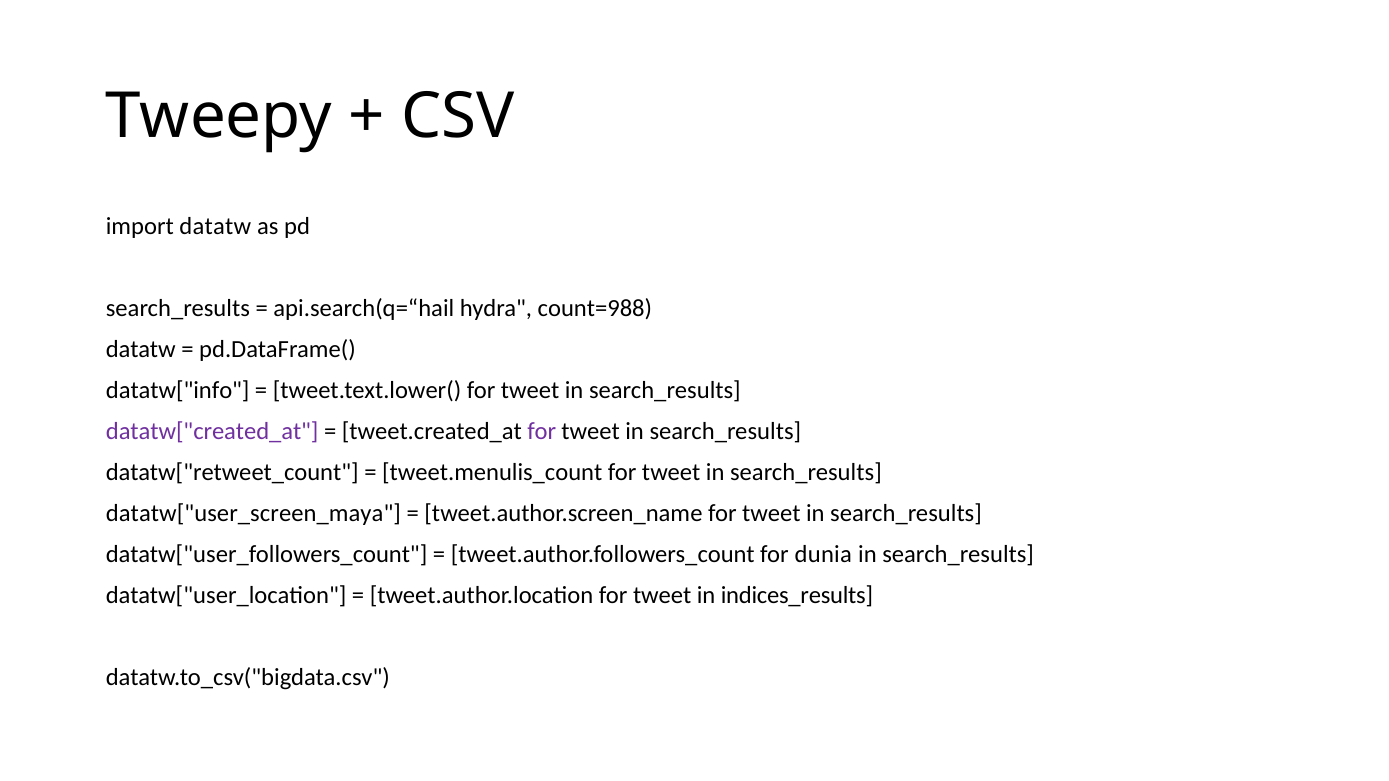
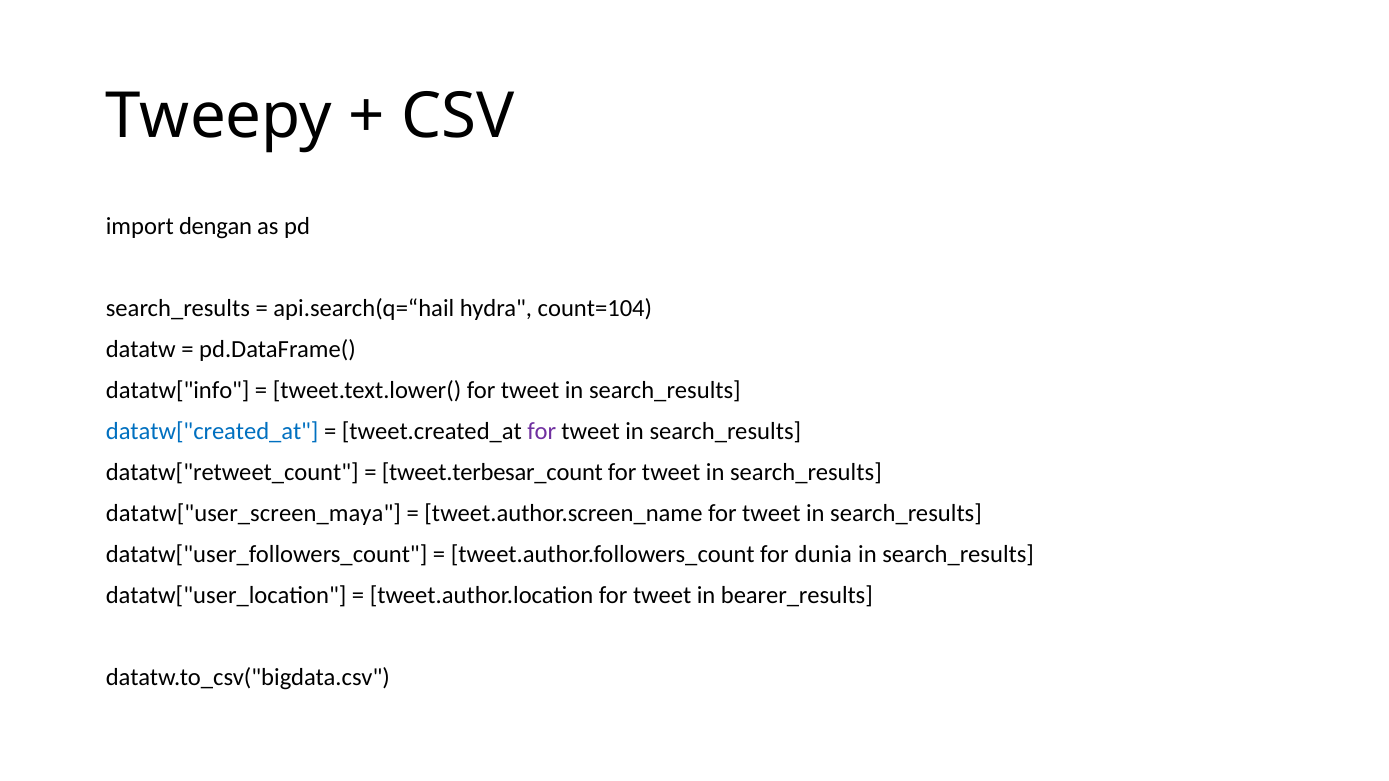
import datatw: datatw -> dengan (216, 226)
count=988: count=988 -> count=104 (595, 308)
datatw["created_at colour: purple -> blue (212, 432)
tweet.menulis_count: tweet.menulis_count -> tweet.terbesar_count (492, 473)
indices_results: indices_results -> bearer_results (797, 596)
